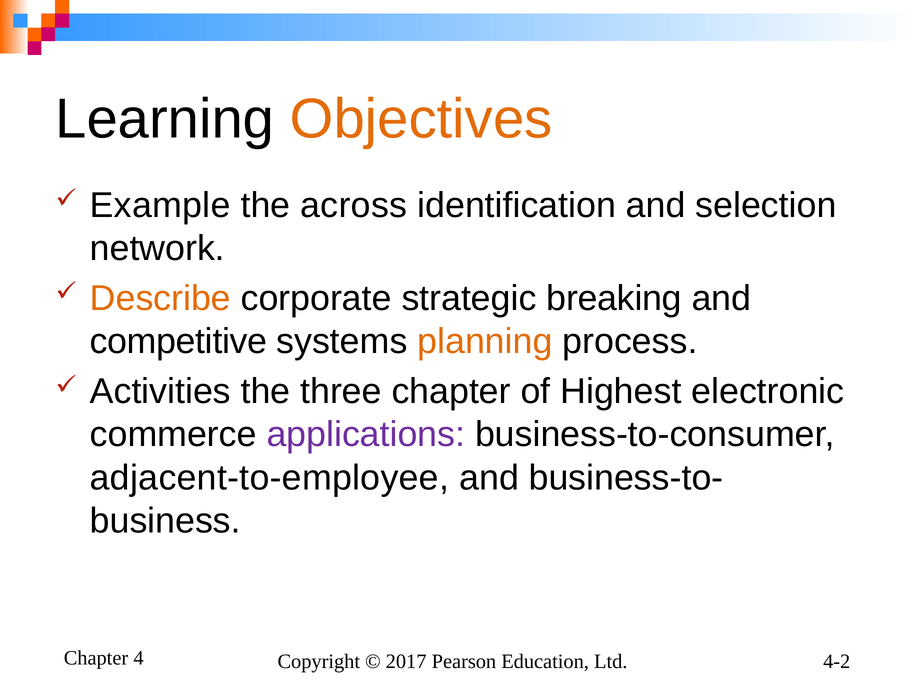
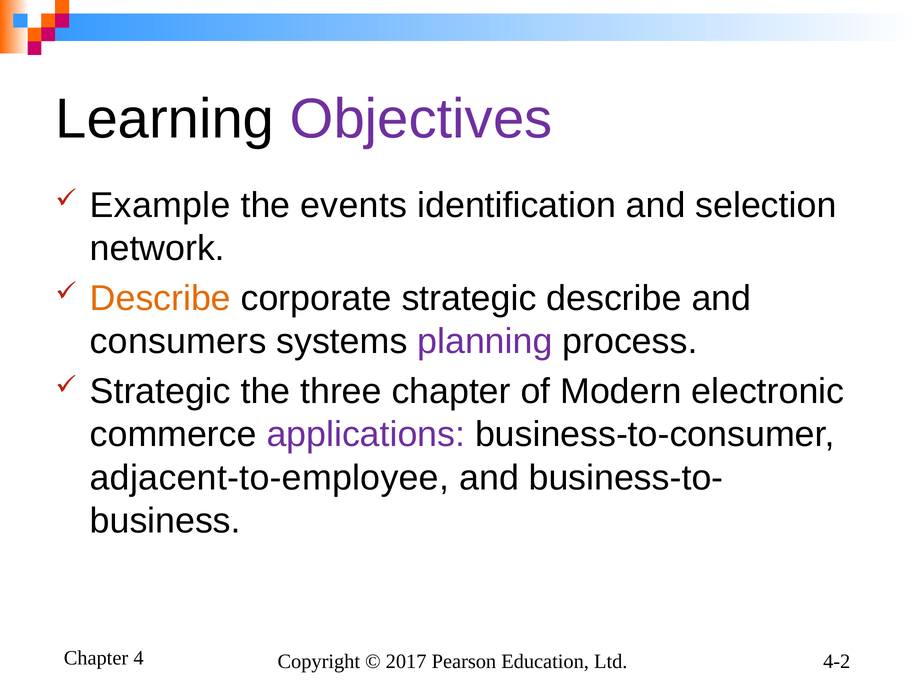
Objectives colour: orange -> purple (421, 119)
across: across -> events (354, 205)
strategic breaking: breaking -> describe (614, 298)
competitive: competitive -> consumers (178, 341)
planning colour: orange -> purple (485, 341)
Activities: Activities -> Strategic (160, 391)
Highest: Highest -> Modern (621, 391)
